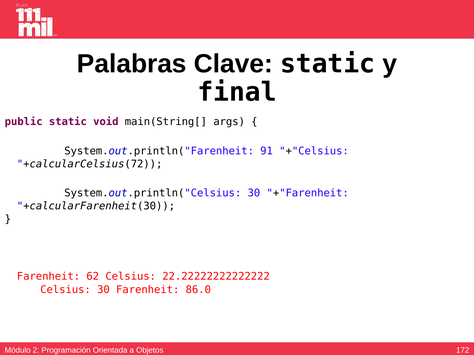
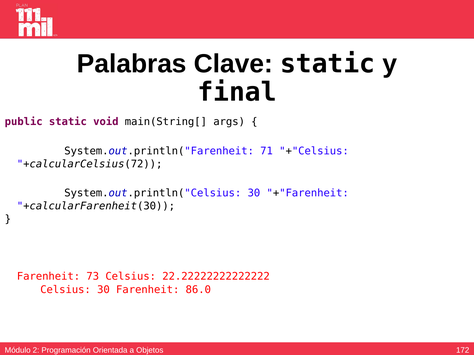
91: 91 -> 71 (267, 151)
62: 62 -> 73 (93, 277)
